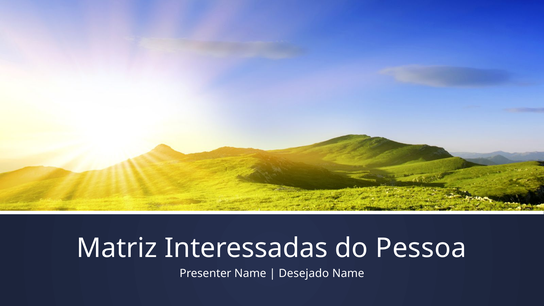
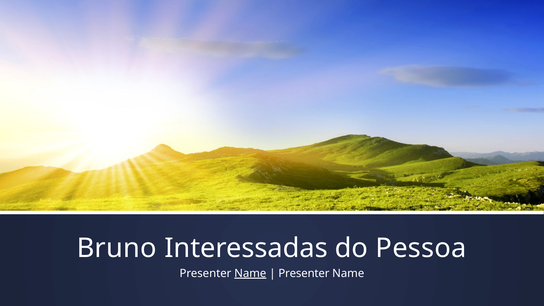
Matriz: Matriz -> Bruno (117, 248)
Name underline: none -> present (250, 273)
Desejado: Desejado -> Presenter (304, 273)
